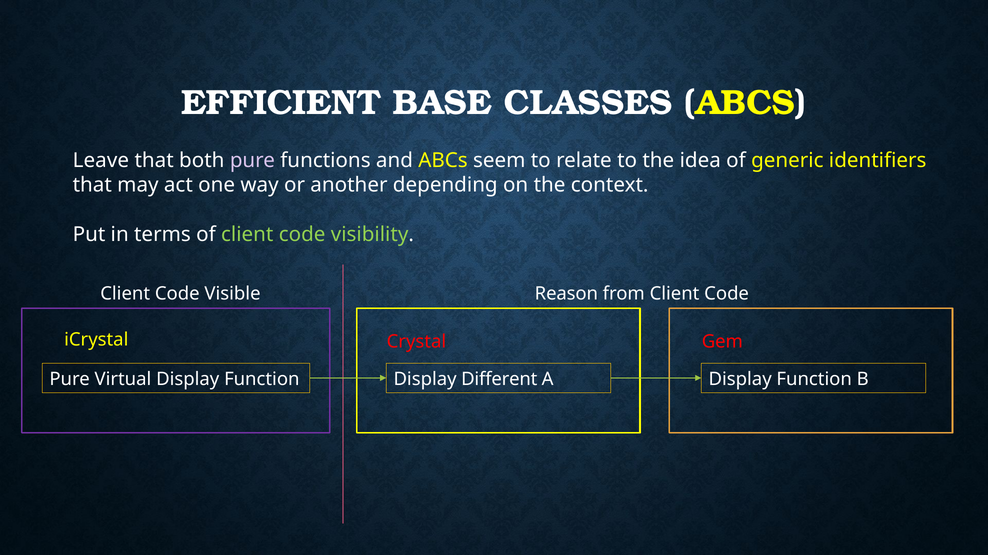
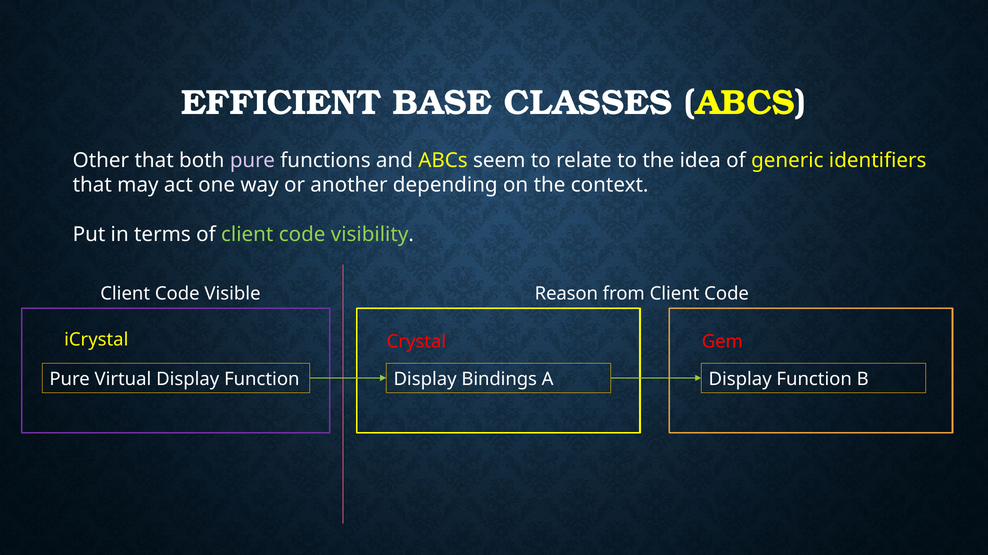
Leave: Leave -> Other (101, 161)
Different: Different -> Bindings (499, 380)
